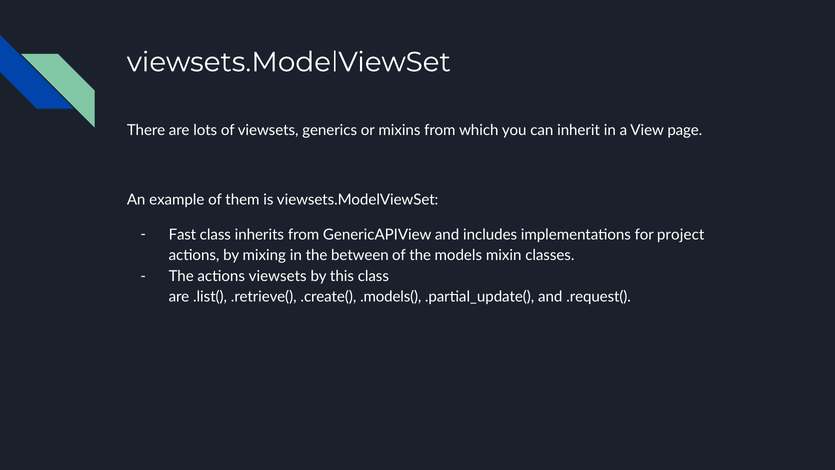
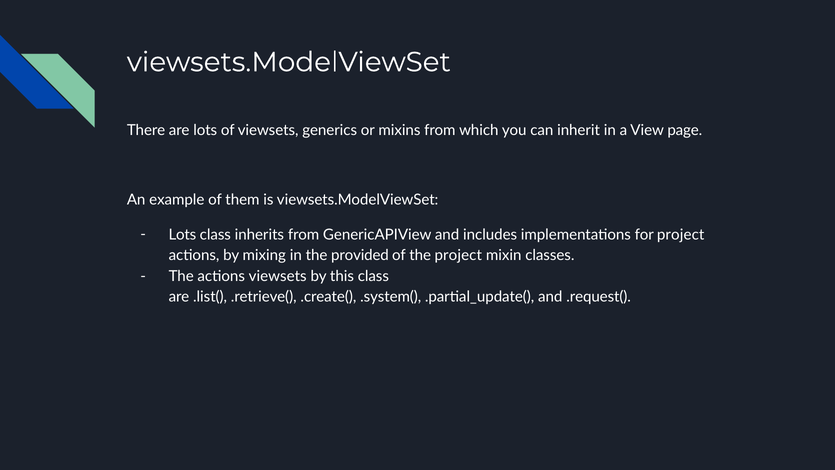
Fast: Fast -> Lots (182, 234)
between: between -> provided (360, 255)
the models: models -> project (458, 255)
.models(: .models( -> .system( (391, 297)
